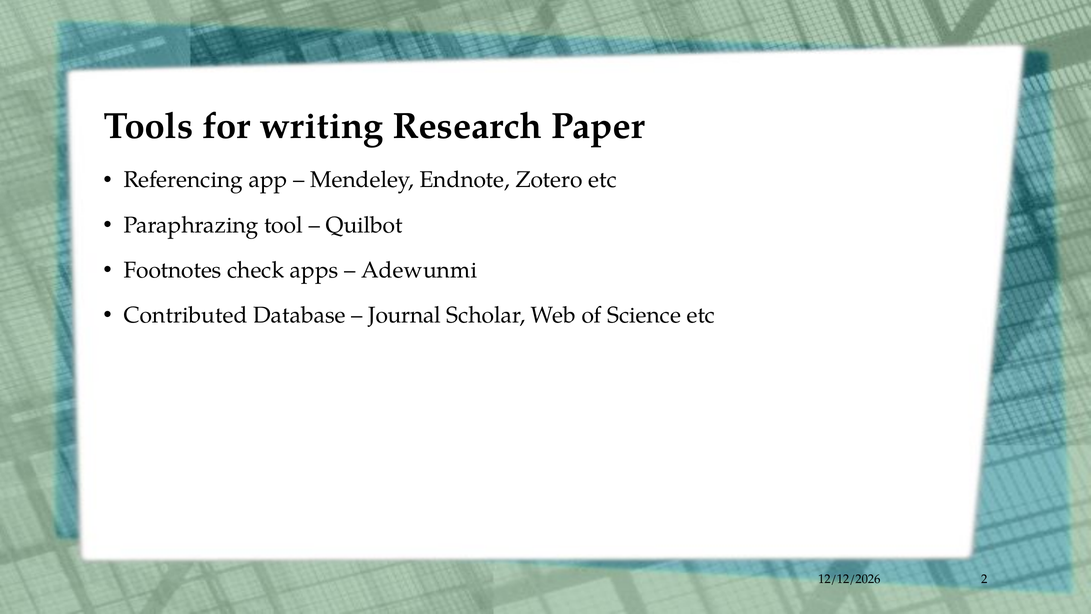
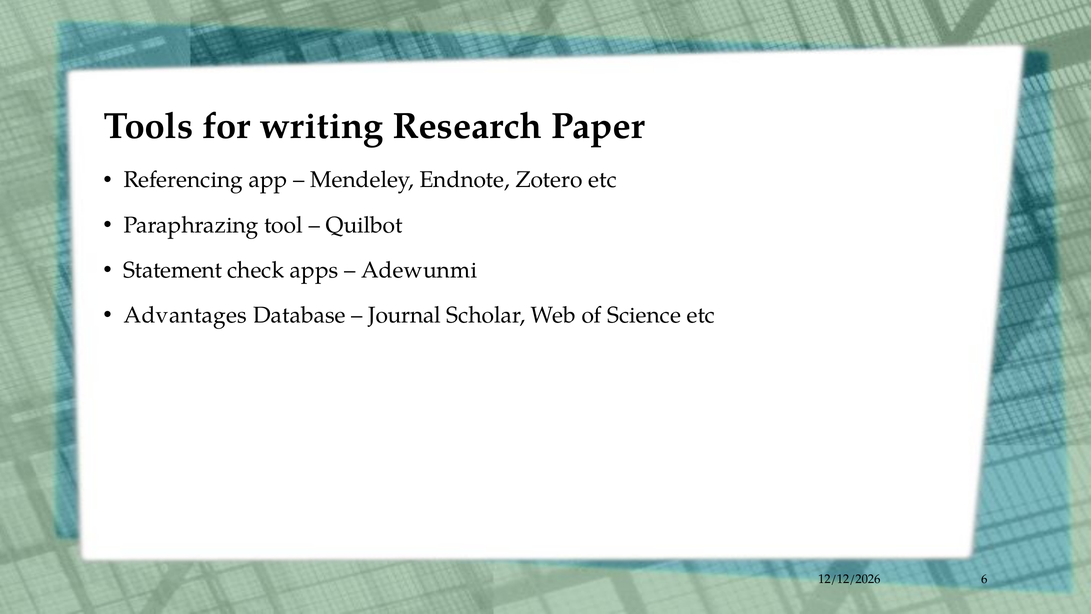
Footnotes: Footnotes -> Statement (173, 270)
Contributed: Contributed -> Advantages (185, 315)
2: 2 -> 6 (984, 579)
